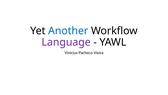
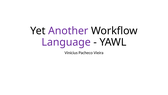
Another colour: blue -> purple (68, 31)
